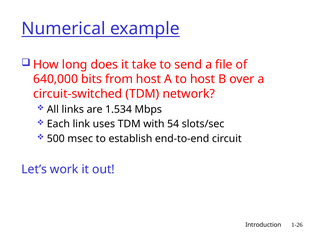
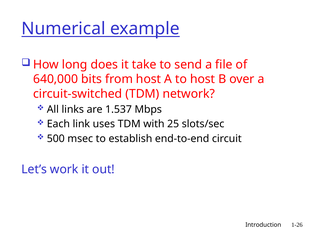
1.534: 1.534 -> 1.537 (119, 109)
54: 54 -> 25 (173, 124)
